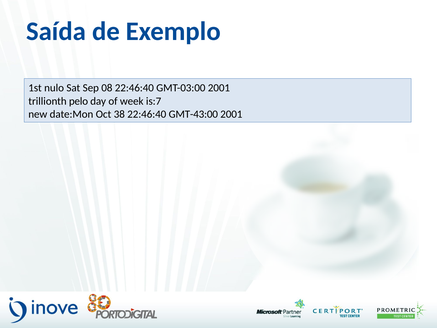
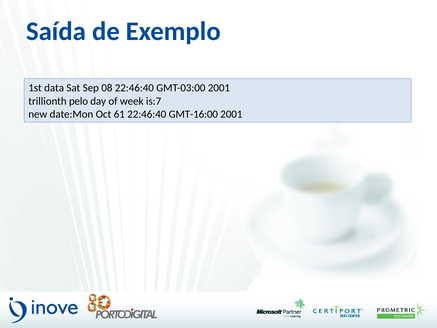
nulo: nulo -> data (54, 88)
38: 38 -> 61 (119, 114)
GMT-43:00: GMT-43:00 -> GMT-16:00 (193, 114)
